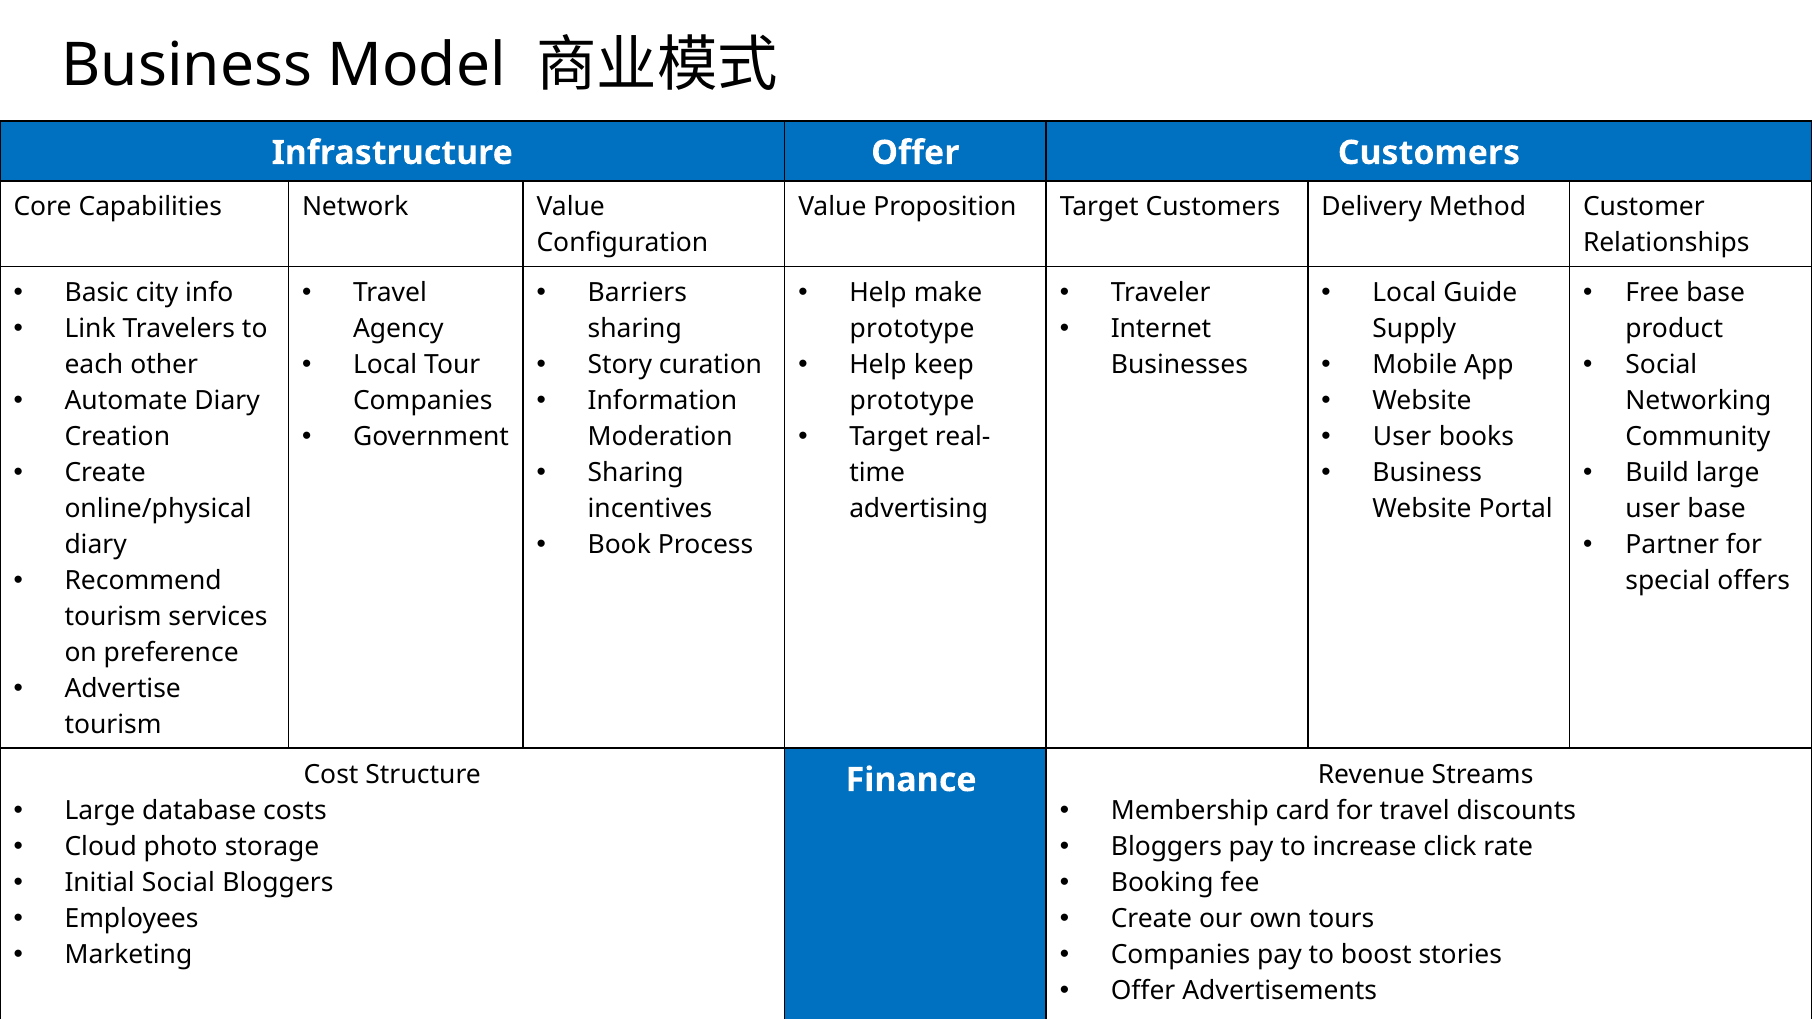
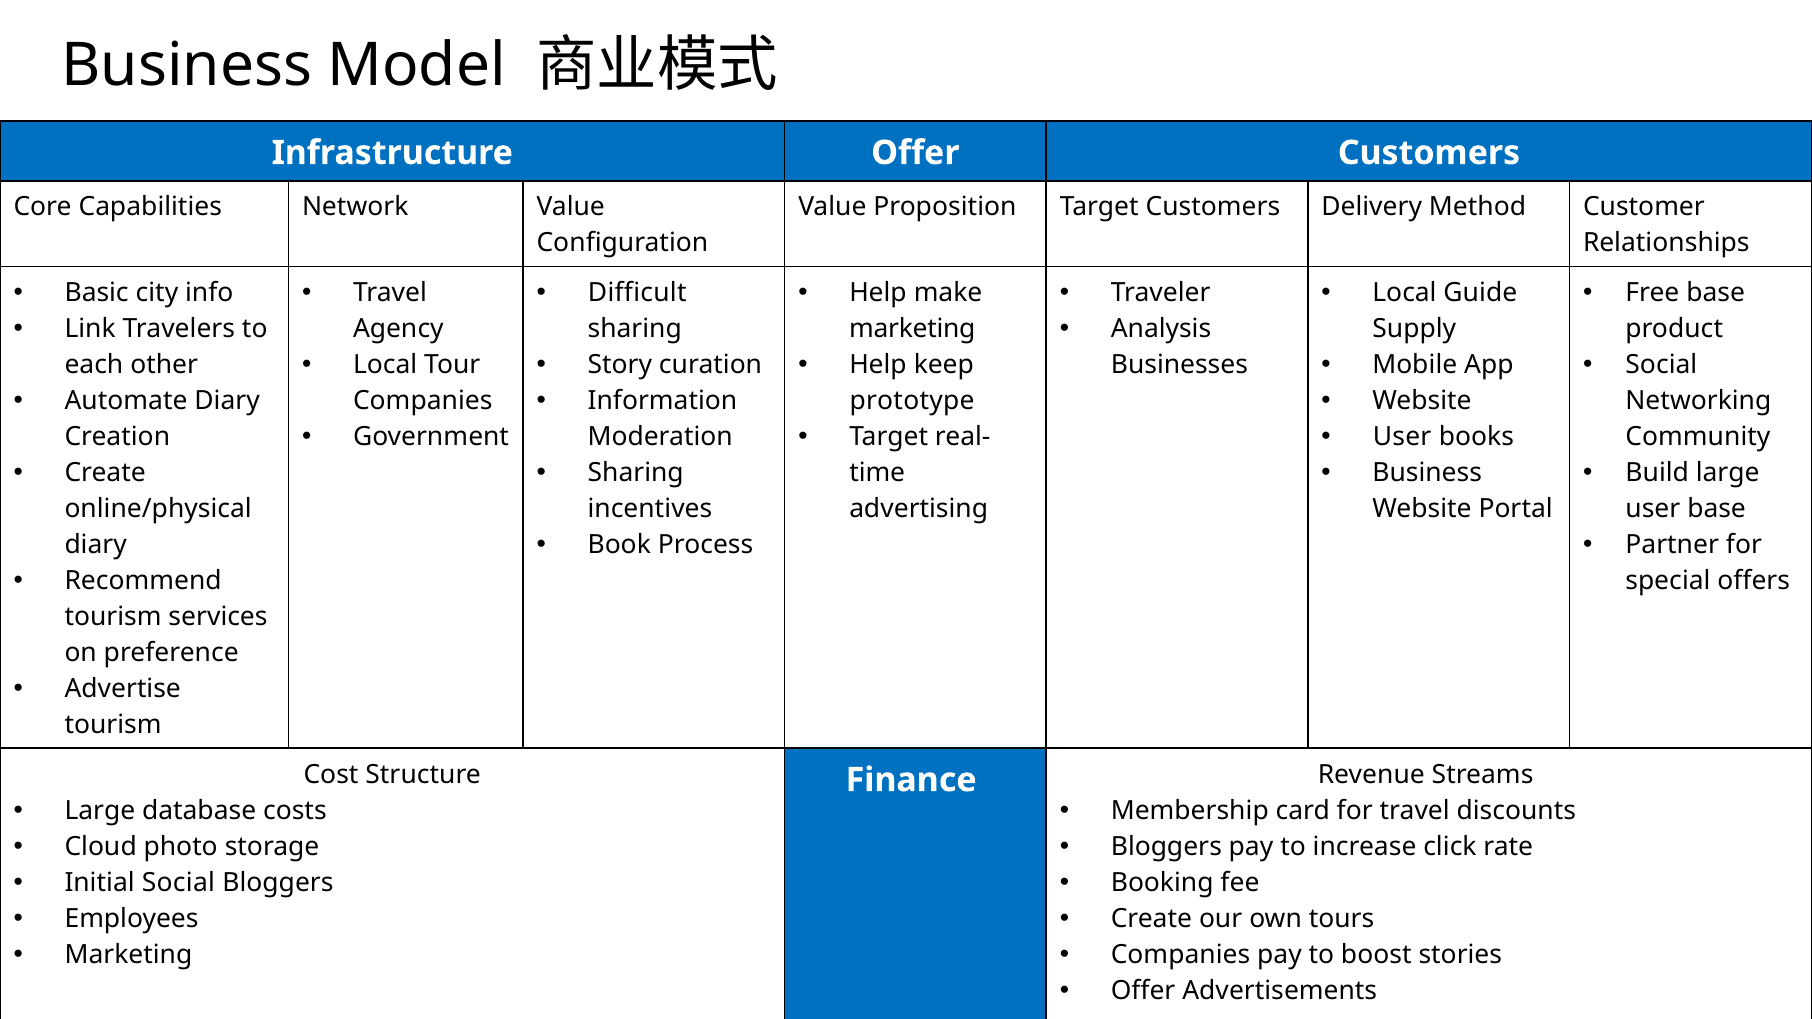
Barriers: Barriers -> Difficult (637, 293)
Internet: Internet -> Analysis (1161, 329)
prototype: prototype -> marketing (912, 329)
